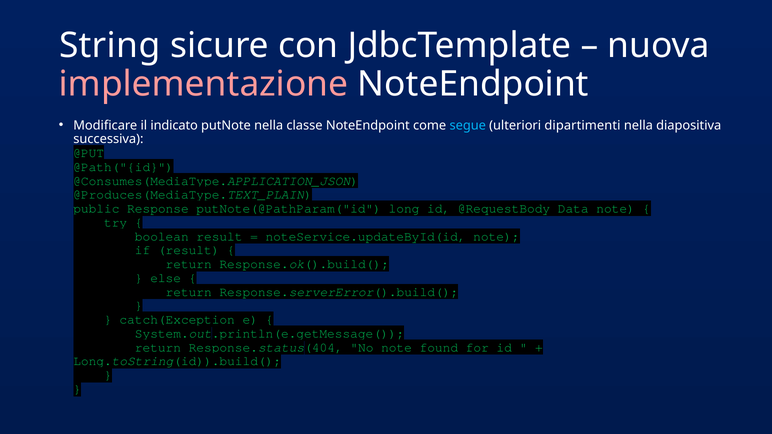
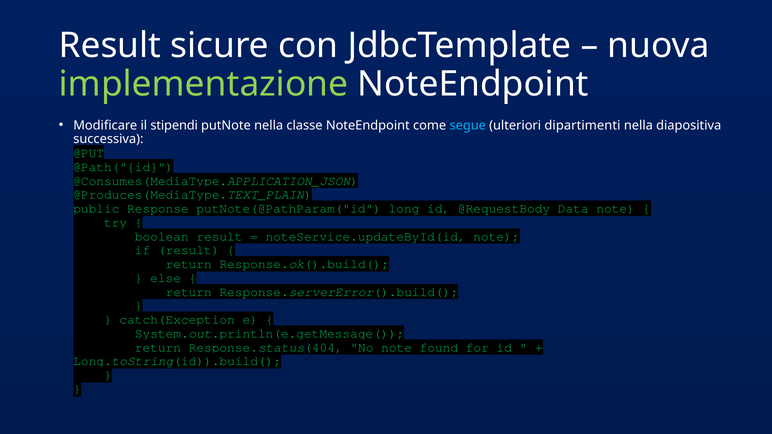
String: String -> Result (110, 46)
implementazione colour: pink -> light green (204, 84)
indicato: indicato -> stipendi (174, 125)
